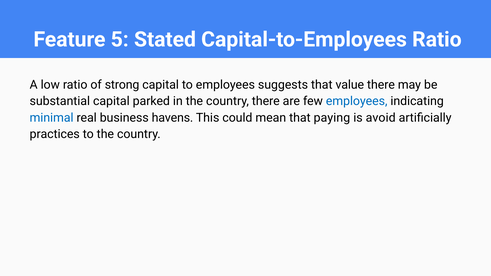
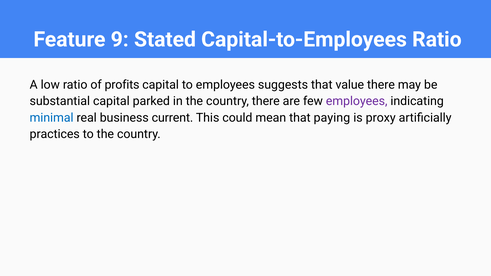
5: 5 -> 9 (120, 39)
strong: strong -> profits (122, 85)
employees colour: blue -> purple (357, 101)
havens: havens -> current (172, 118)
avoid: avoid -> proxy (381, 118)
